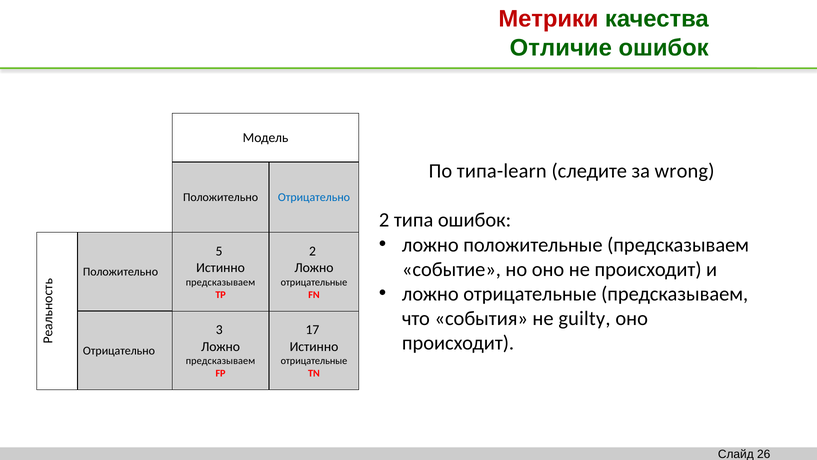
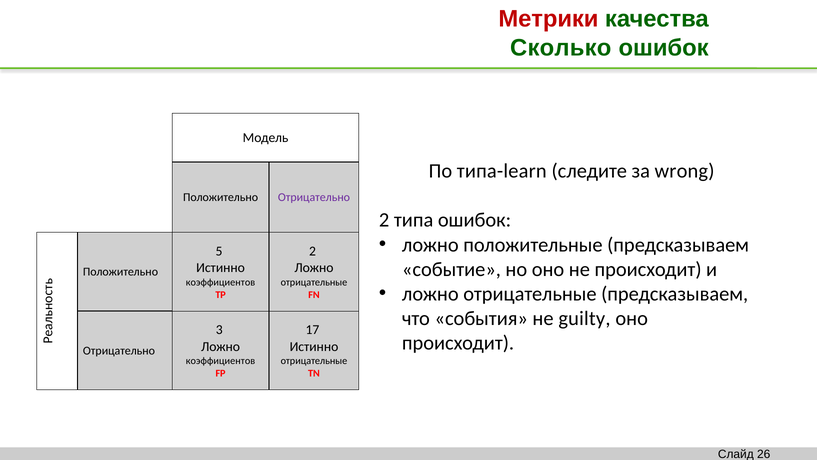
Отличие: Отличие -> Сколько (561, 48)
Отрицательно colour: blue -> purple (314, 197)
предсказываем: предсказываем -> коэффициентов (220, 282)
предсказываем: предсказываем -> коэффициентов (220, 361)
